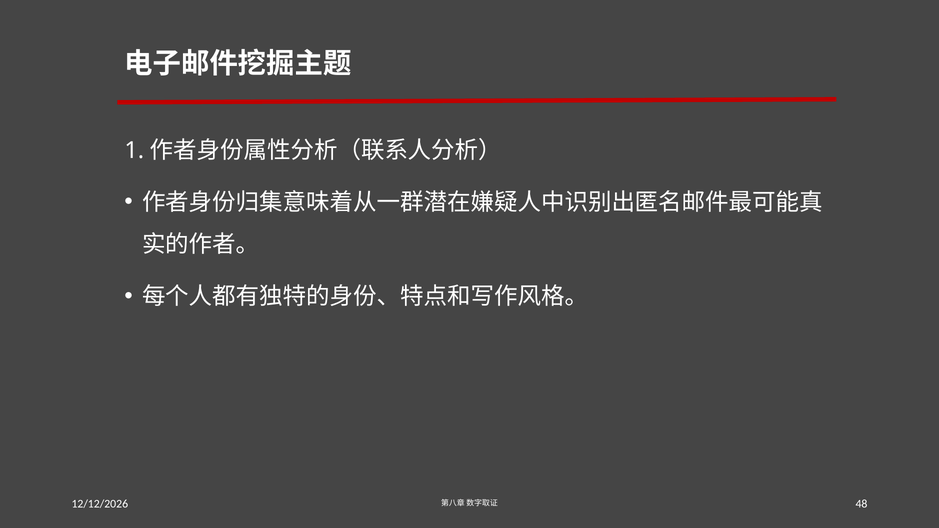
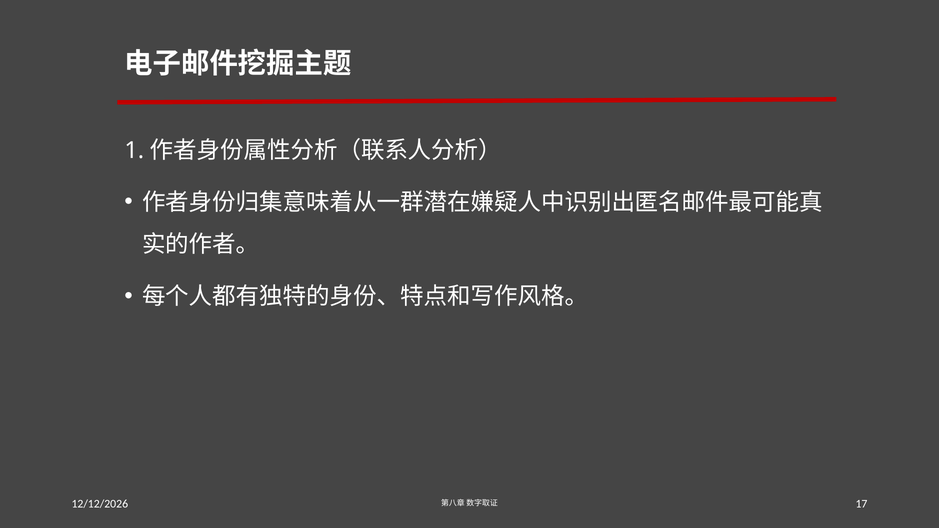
48: 48 -> 17 (861, 504)
